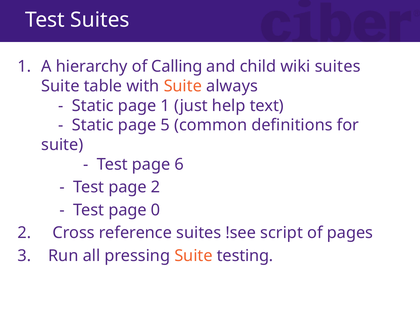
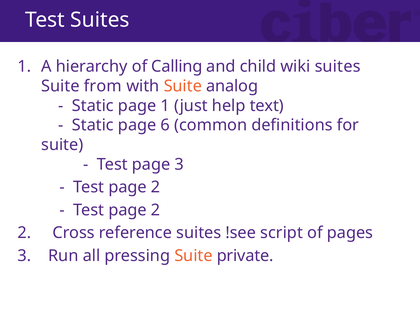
table: table -> from (103, 86)
always: always -> analog (232, 86)
5: 5 -> 6 (165, 125)
page 6: 6 -> 3 (179, 164)
0: 0 -> 2 (156, 210)
testing: testing -> private (245, 256)
